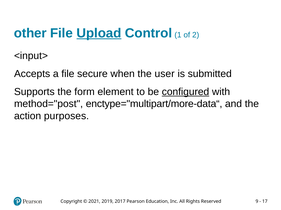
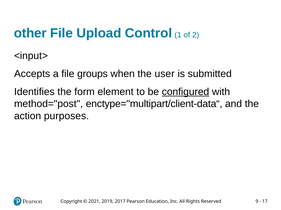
Upload underline: present -> none (99, 33)
secure: secure -> groups (92, 74)
Supports: Supports -> Identifies (34, 92)
enctype="multipart/more-data“: enctype="multipart/more-data“ -> enctype="multipart/client-data“ (154, 104)
